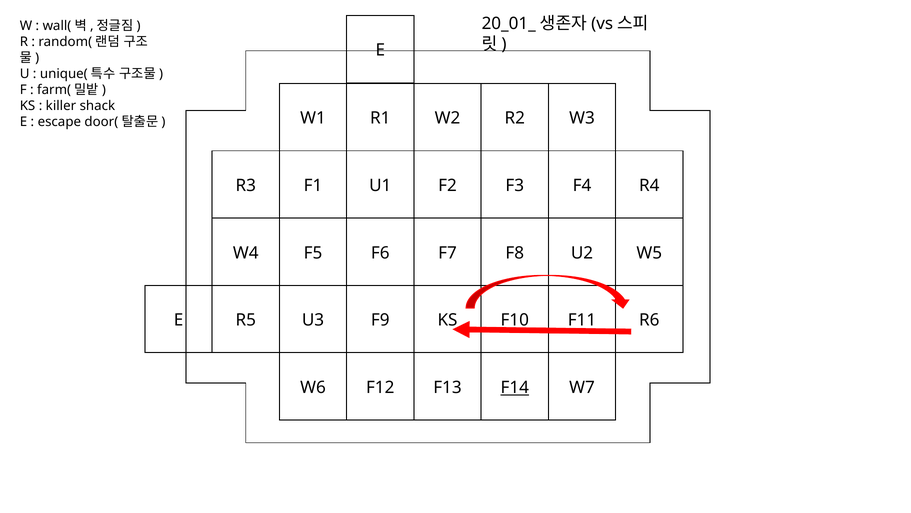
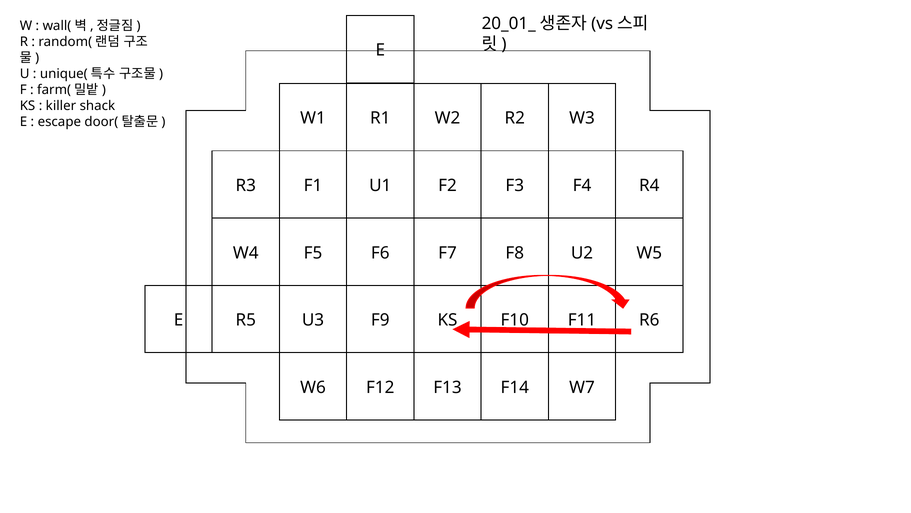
F14 underline: present -> none (515, 387)
